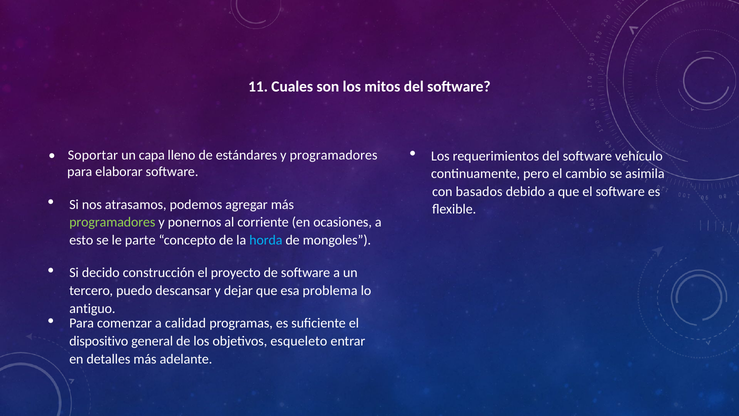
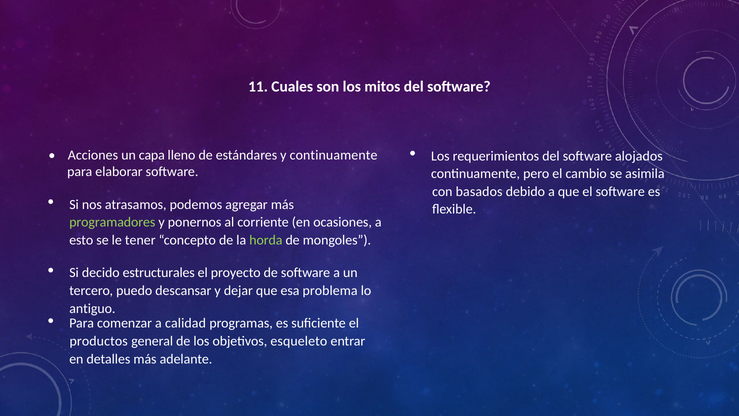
vehículo: vehículo -> alojados (639, 156)
Soportar: Soportar -> Acciones (93, 155)
y programadores: programadores -> continuamente (334, 155)
parte: parte -> tener (140, 240)
horda colour: light blue -> light green (266, 240)
construcción: construcción -> estructurales (159, 273)
dispositivo: dispositivo -> productos (99, 341)
